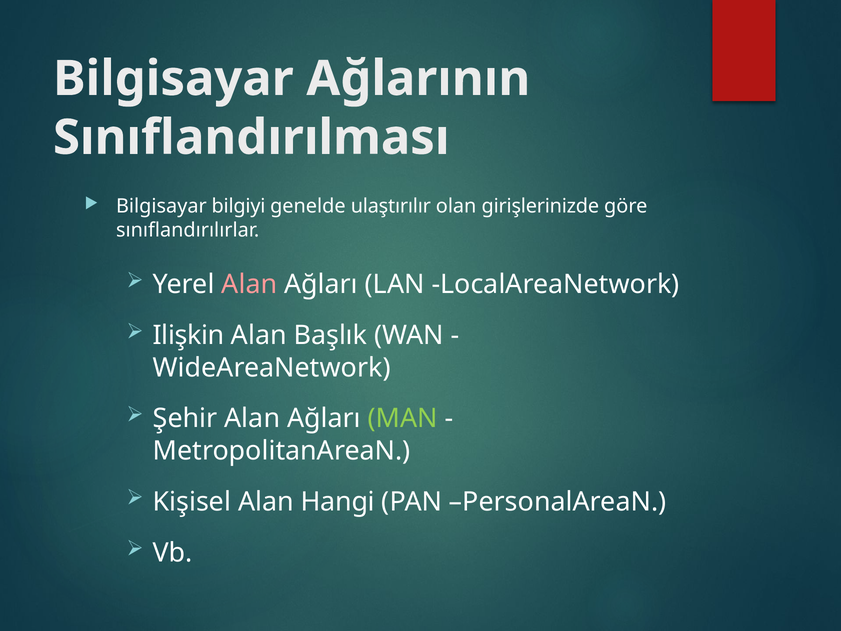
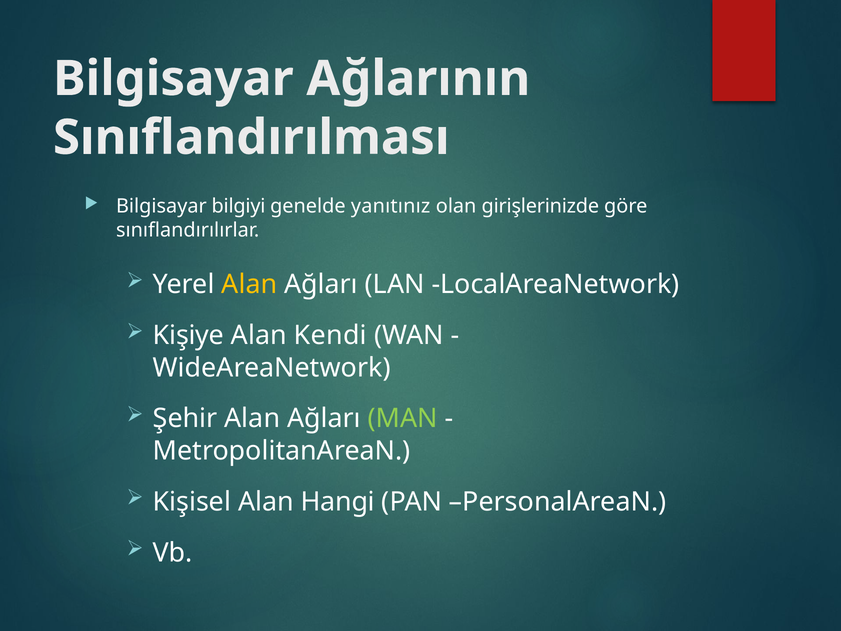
ulaştırılır: ulaştırılır -> yanıtınız (391, 206)
Alan colour: pink -> yellow (249, 284)
Ilişkin: Ilişkin -> Kişiye (189, 335)
Başlık: Başlık -> Kendi (330, 335)
